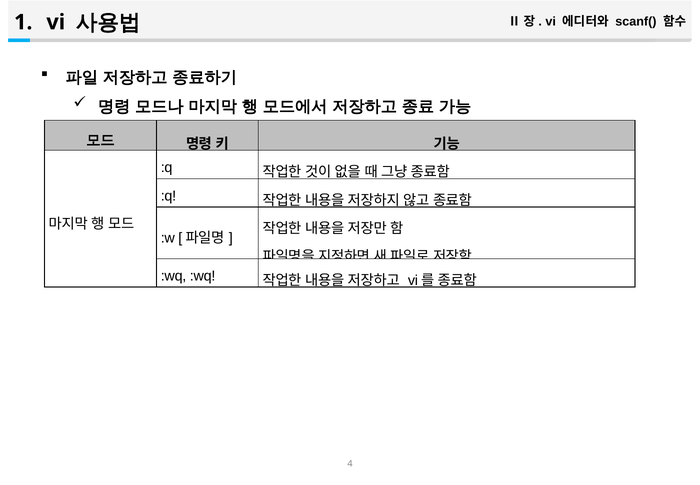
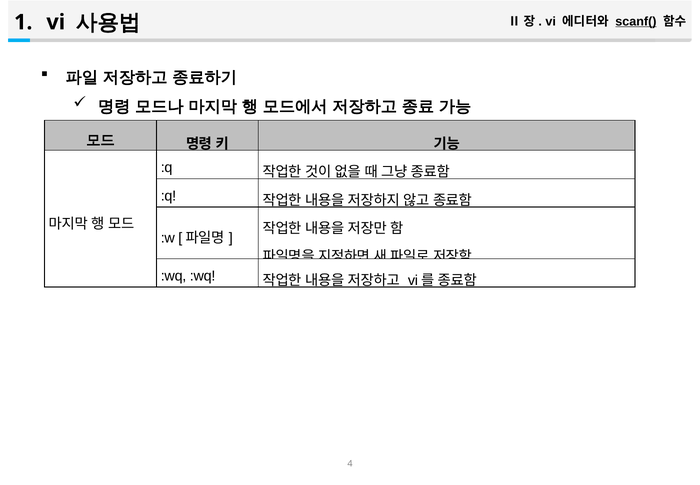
scanf( underline: none -> present (636, 21)
